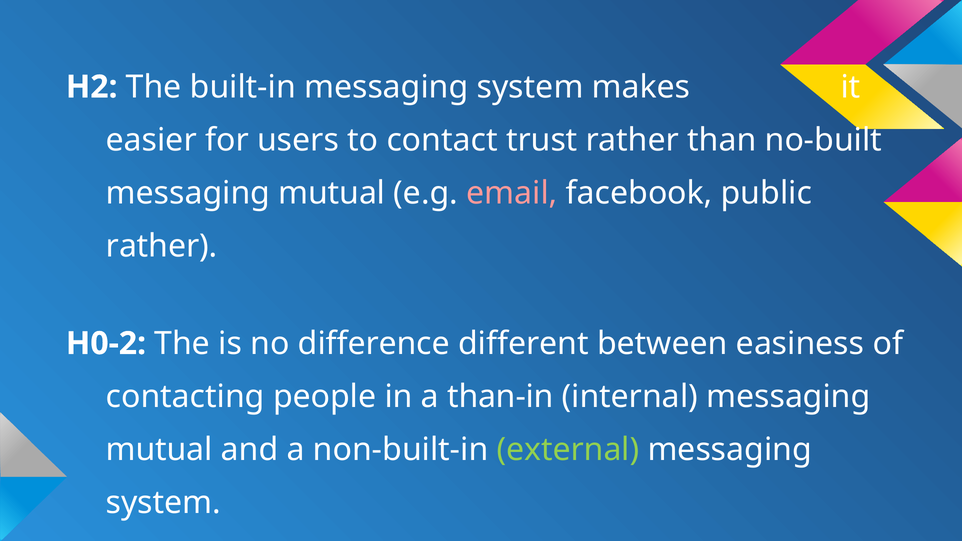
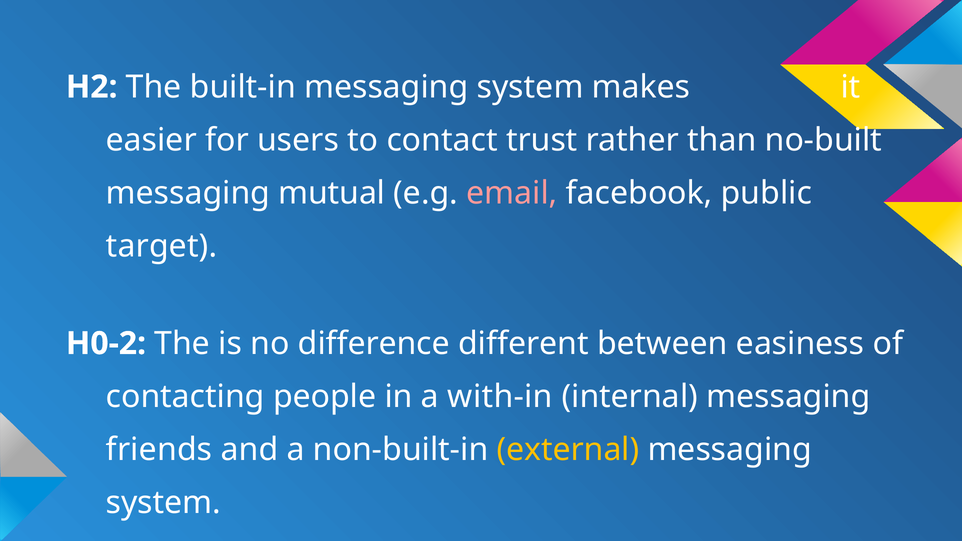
rather: rather -> target (162, 246)
than-in: than-in -> with-in (500, 397)
mutual: mutual -> friends (159, 450)
external colour: light green -> yellow (568, 450)
